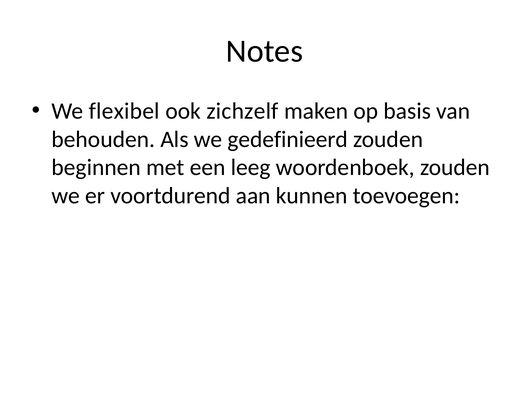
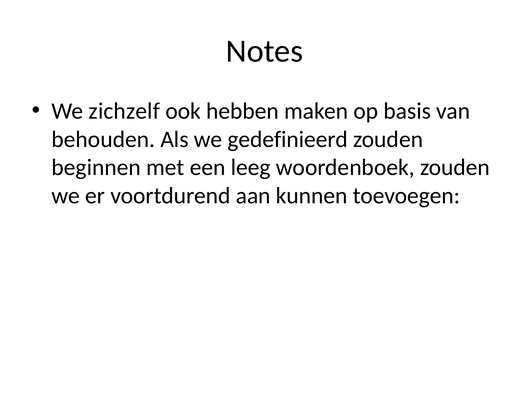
flexibel: flexibel -> zichzelf (124, 111)
zichzelf: zichzelf -> hebben (243, 111)
